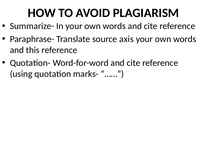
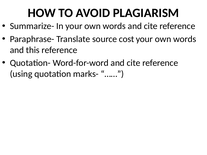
axis: axis -> cost (127, 39)
